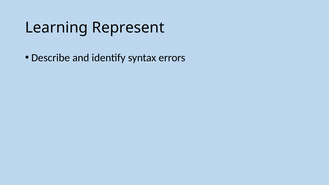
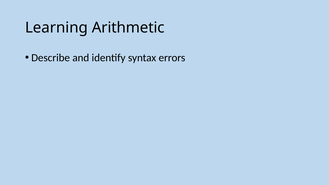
Represent: Represent -> Arithmetic (128, 28)
